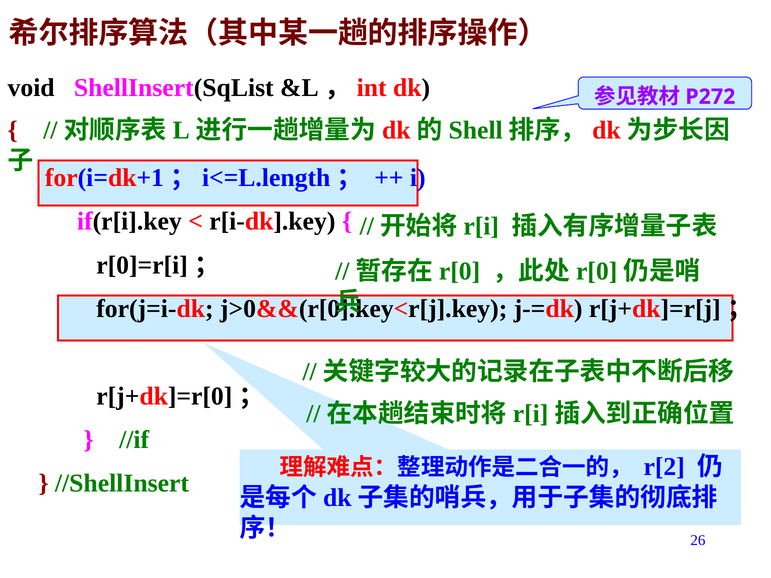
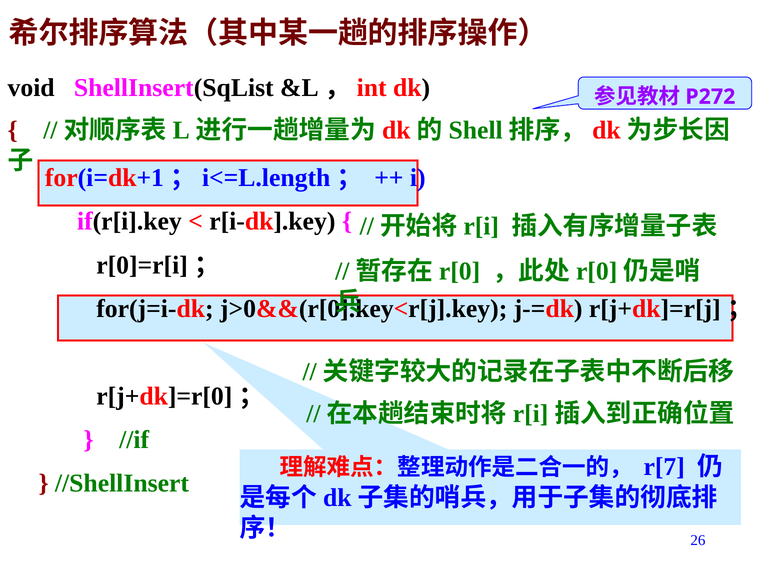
r[2: r[2 -> r[7 (664, 467)
